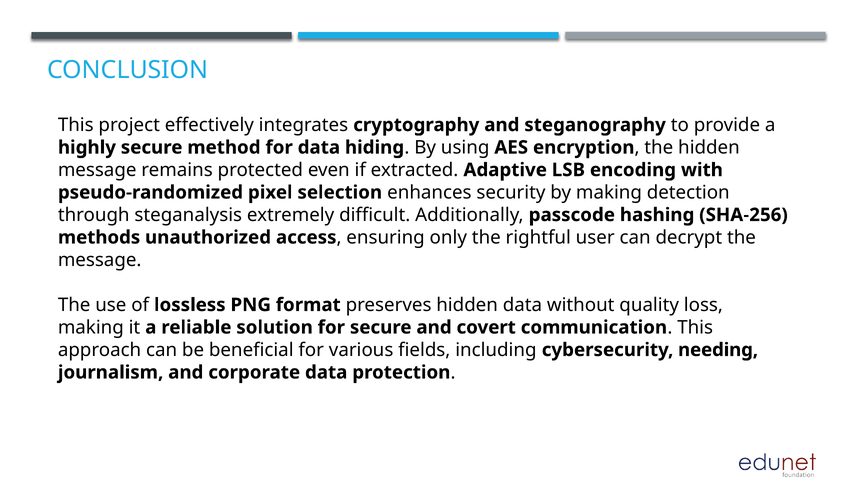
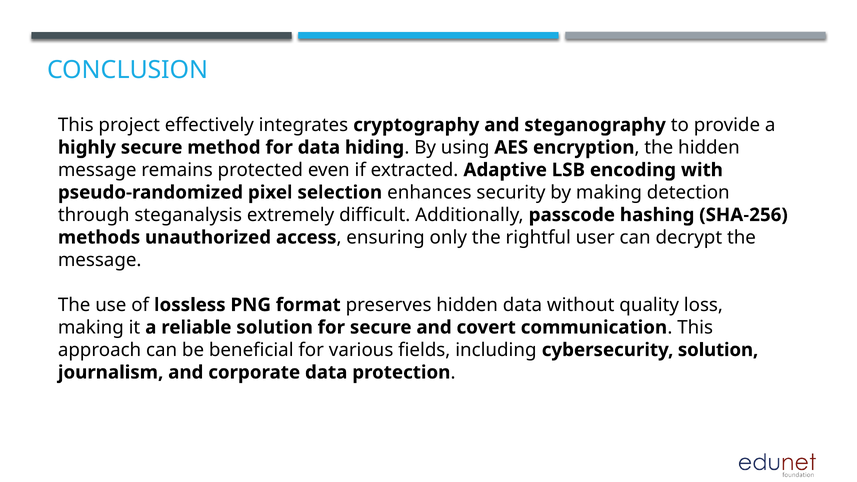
cybersecurity needing: needing -> solution (718, 350)
